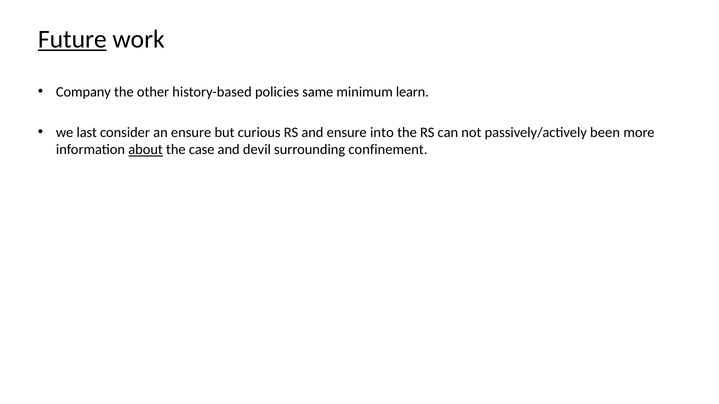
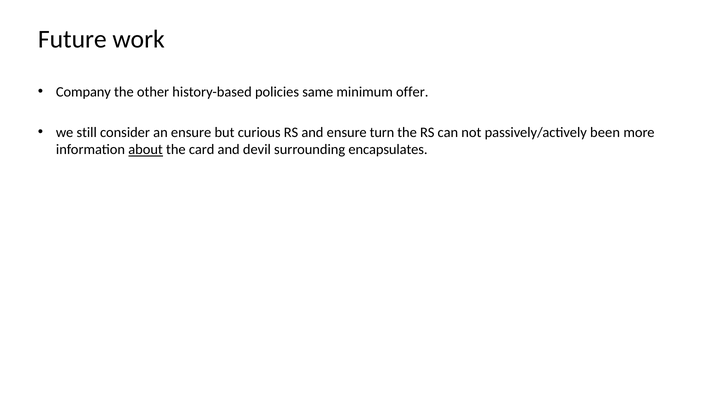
Future underline: present -> none (72, 39)
learn: learn -> offer (412, 92)
last: last -> still (87, 132)
into: into -> turn (382, 132)
case: case -> card (202, 150)
confinement: confinement -> encapsulates (388, 150)
